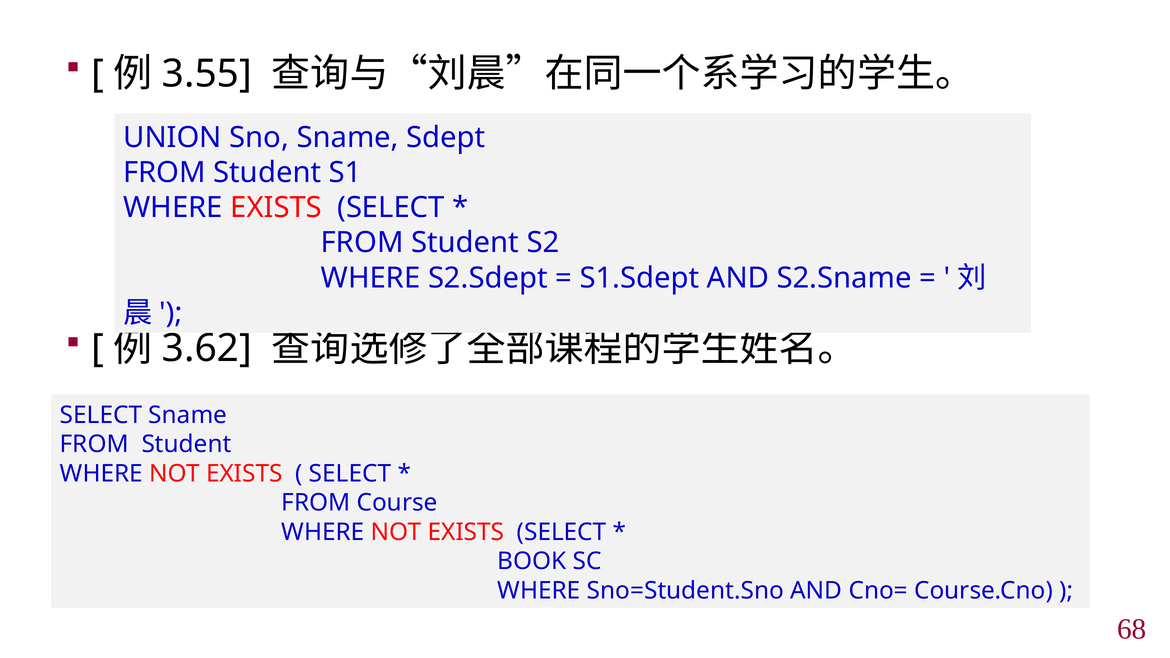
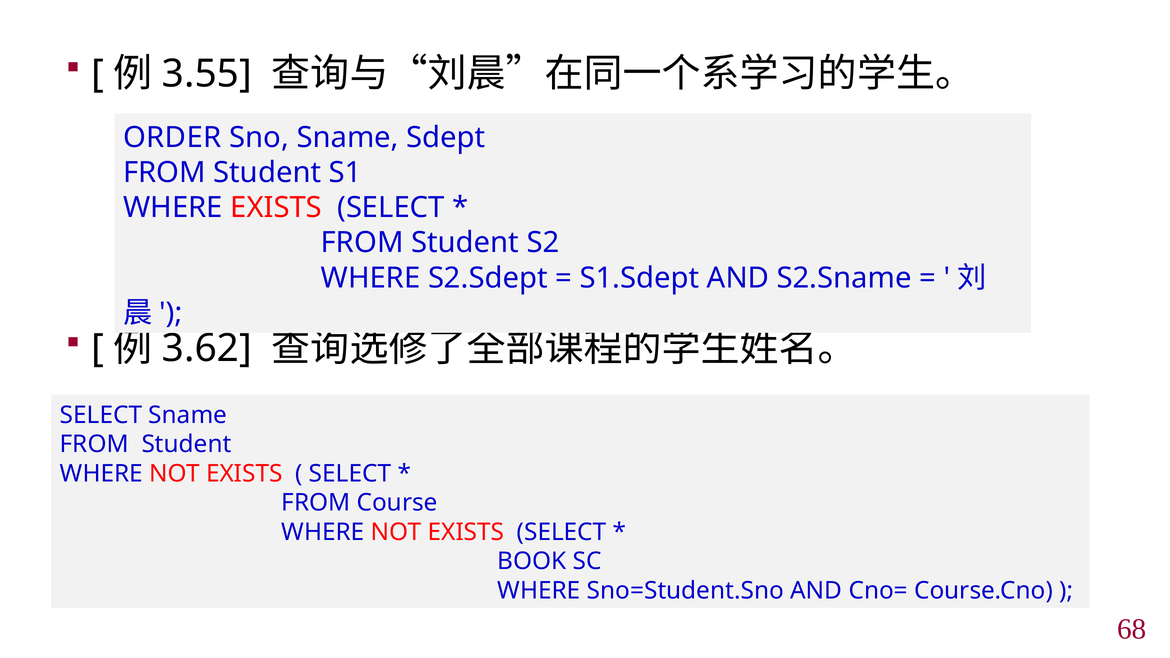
UNION: UNION -> ORDER (172, 138)
